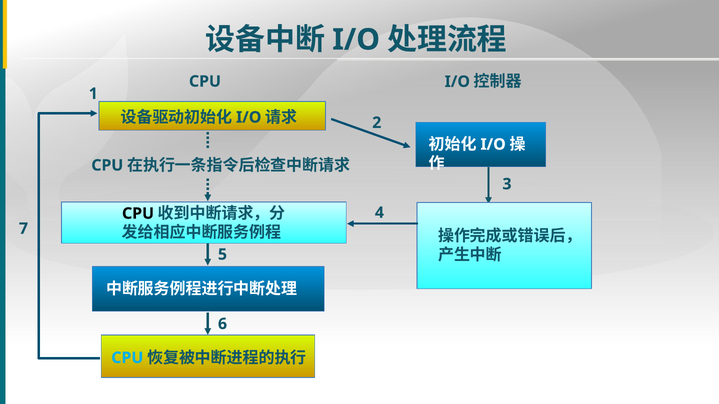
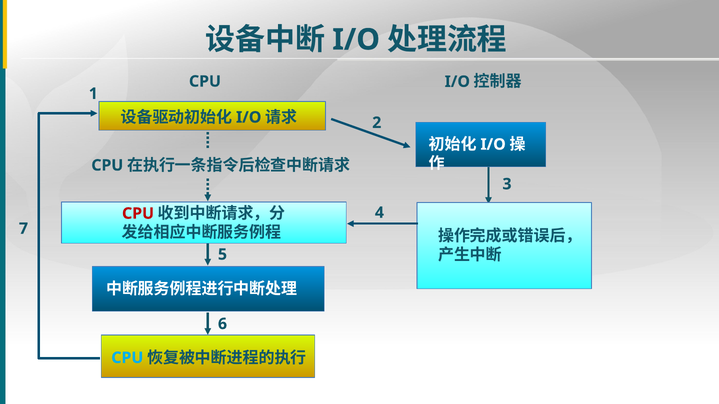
CPU colour: black -> red (138, 214)
